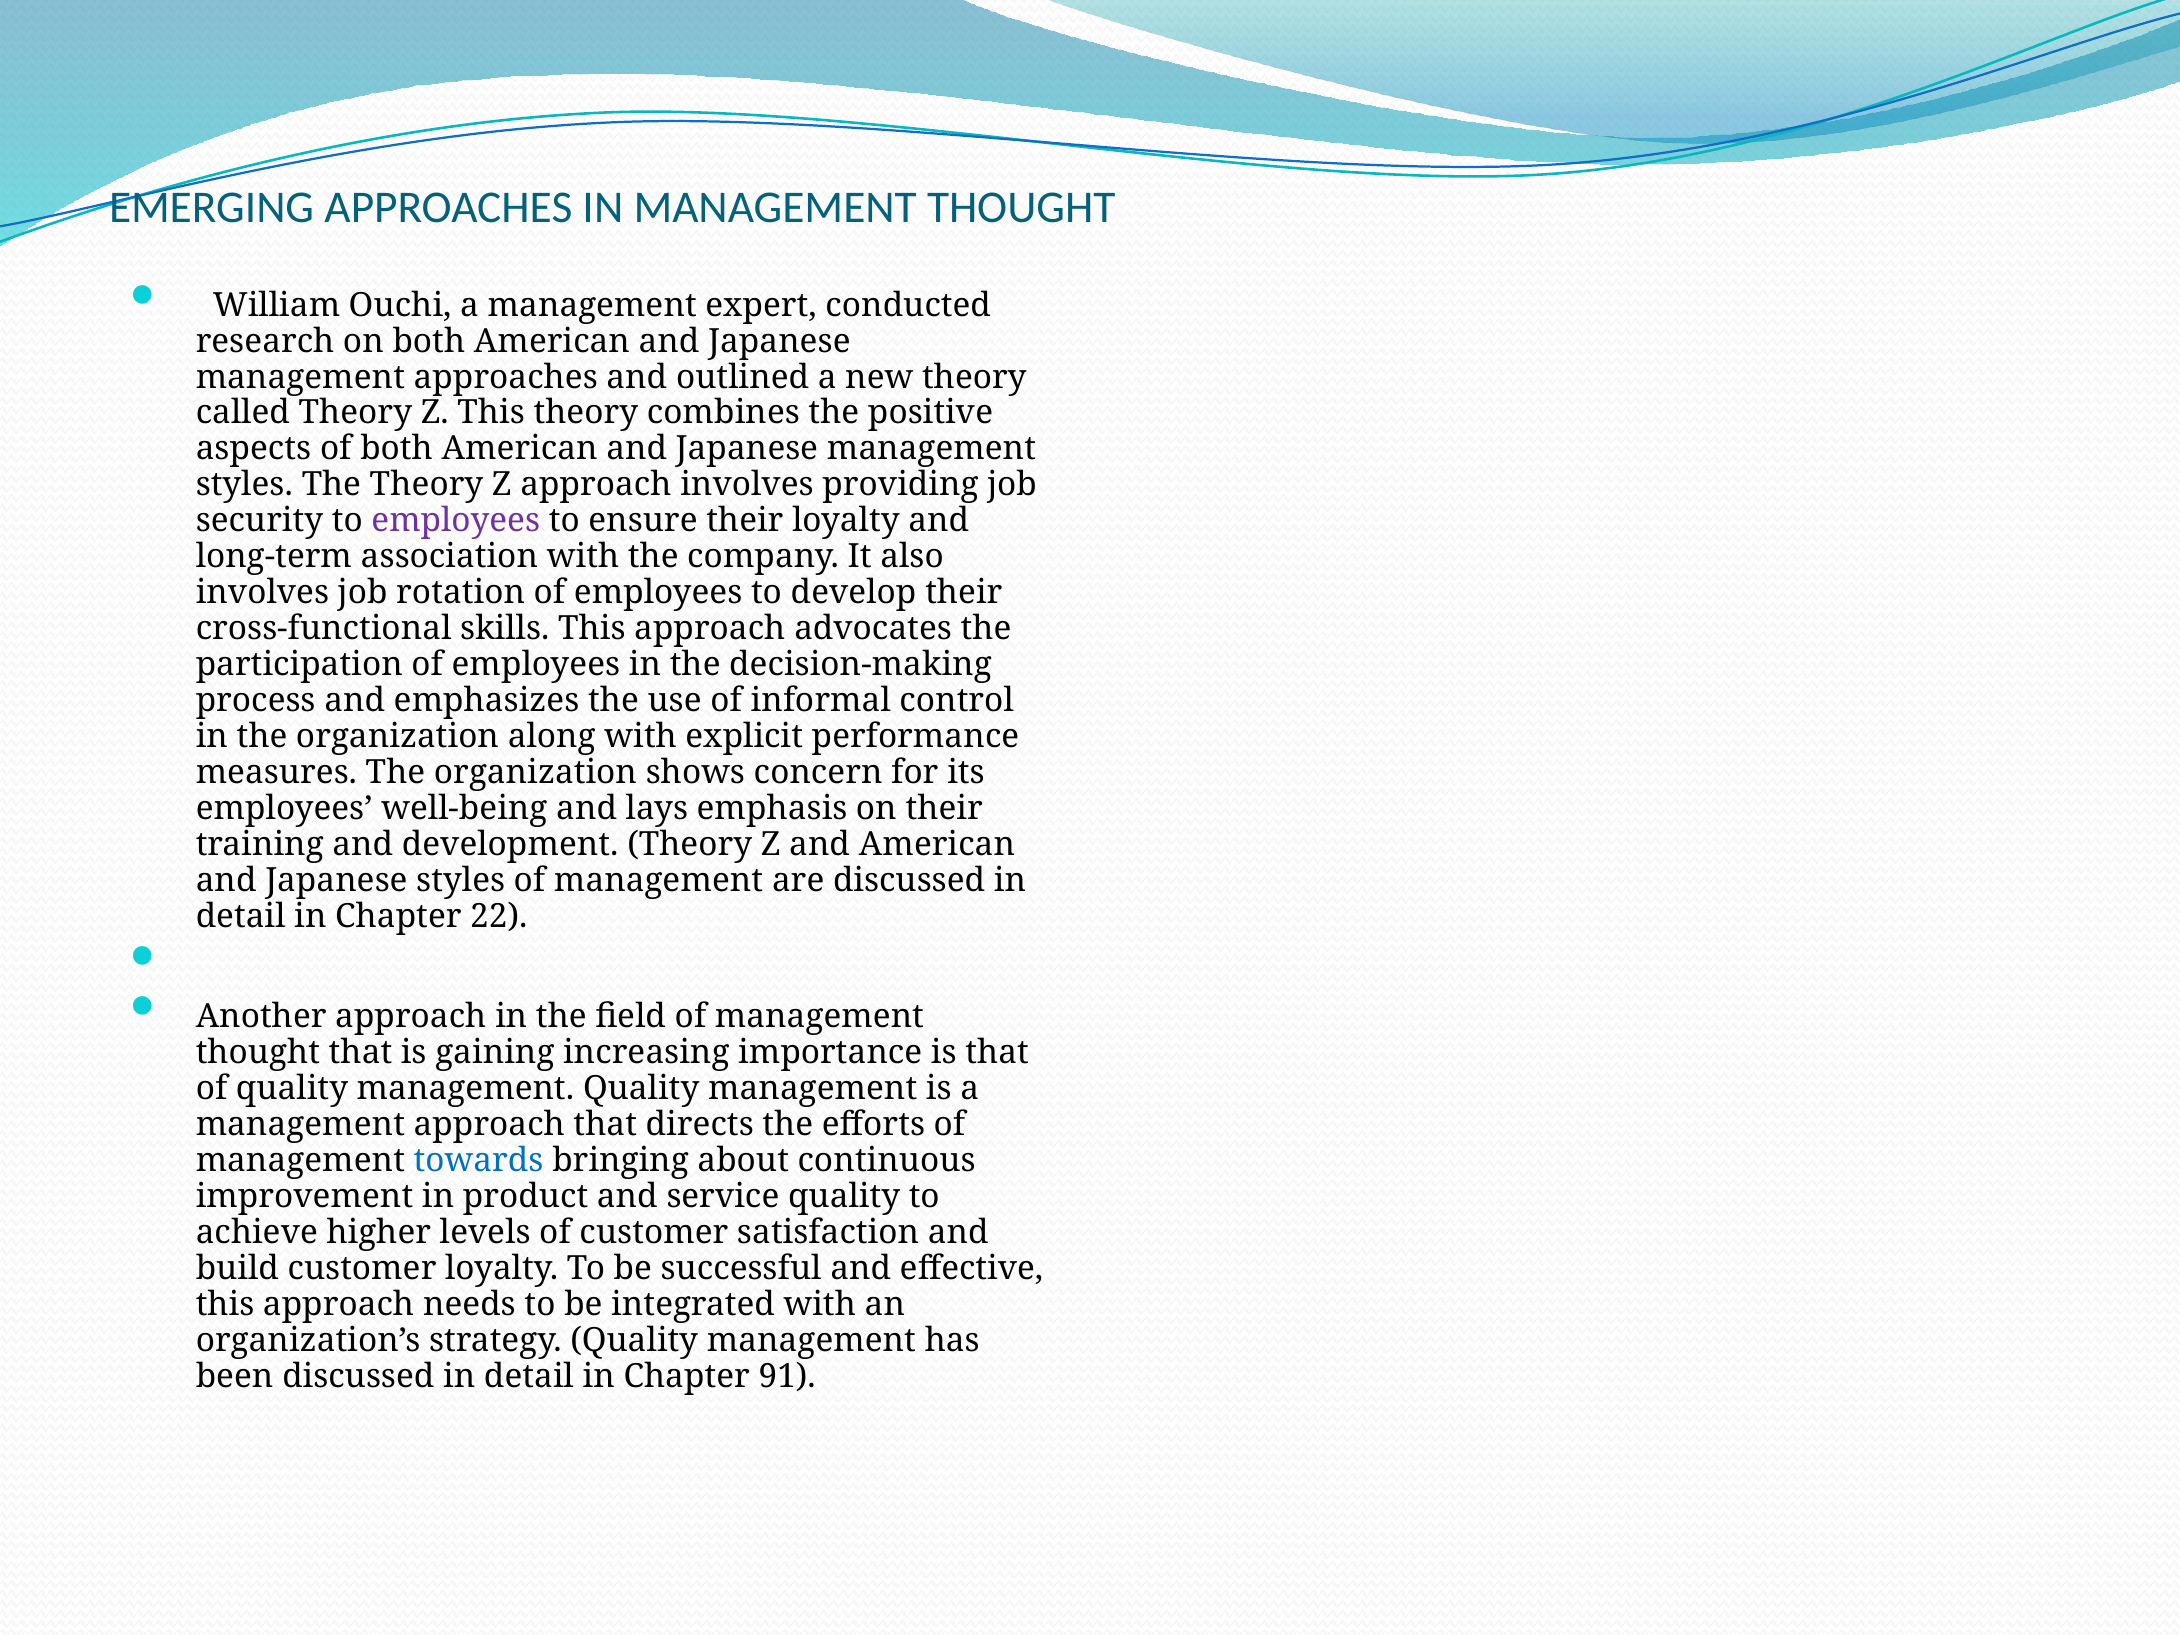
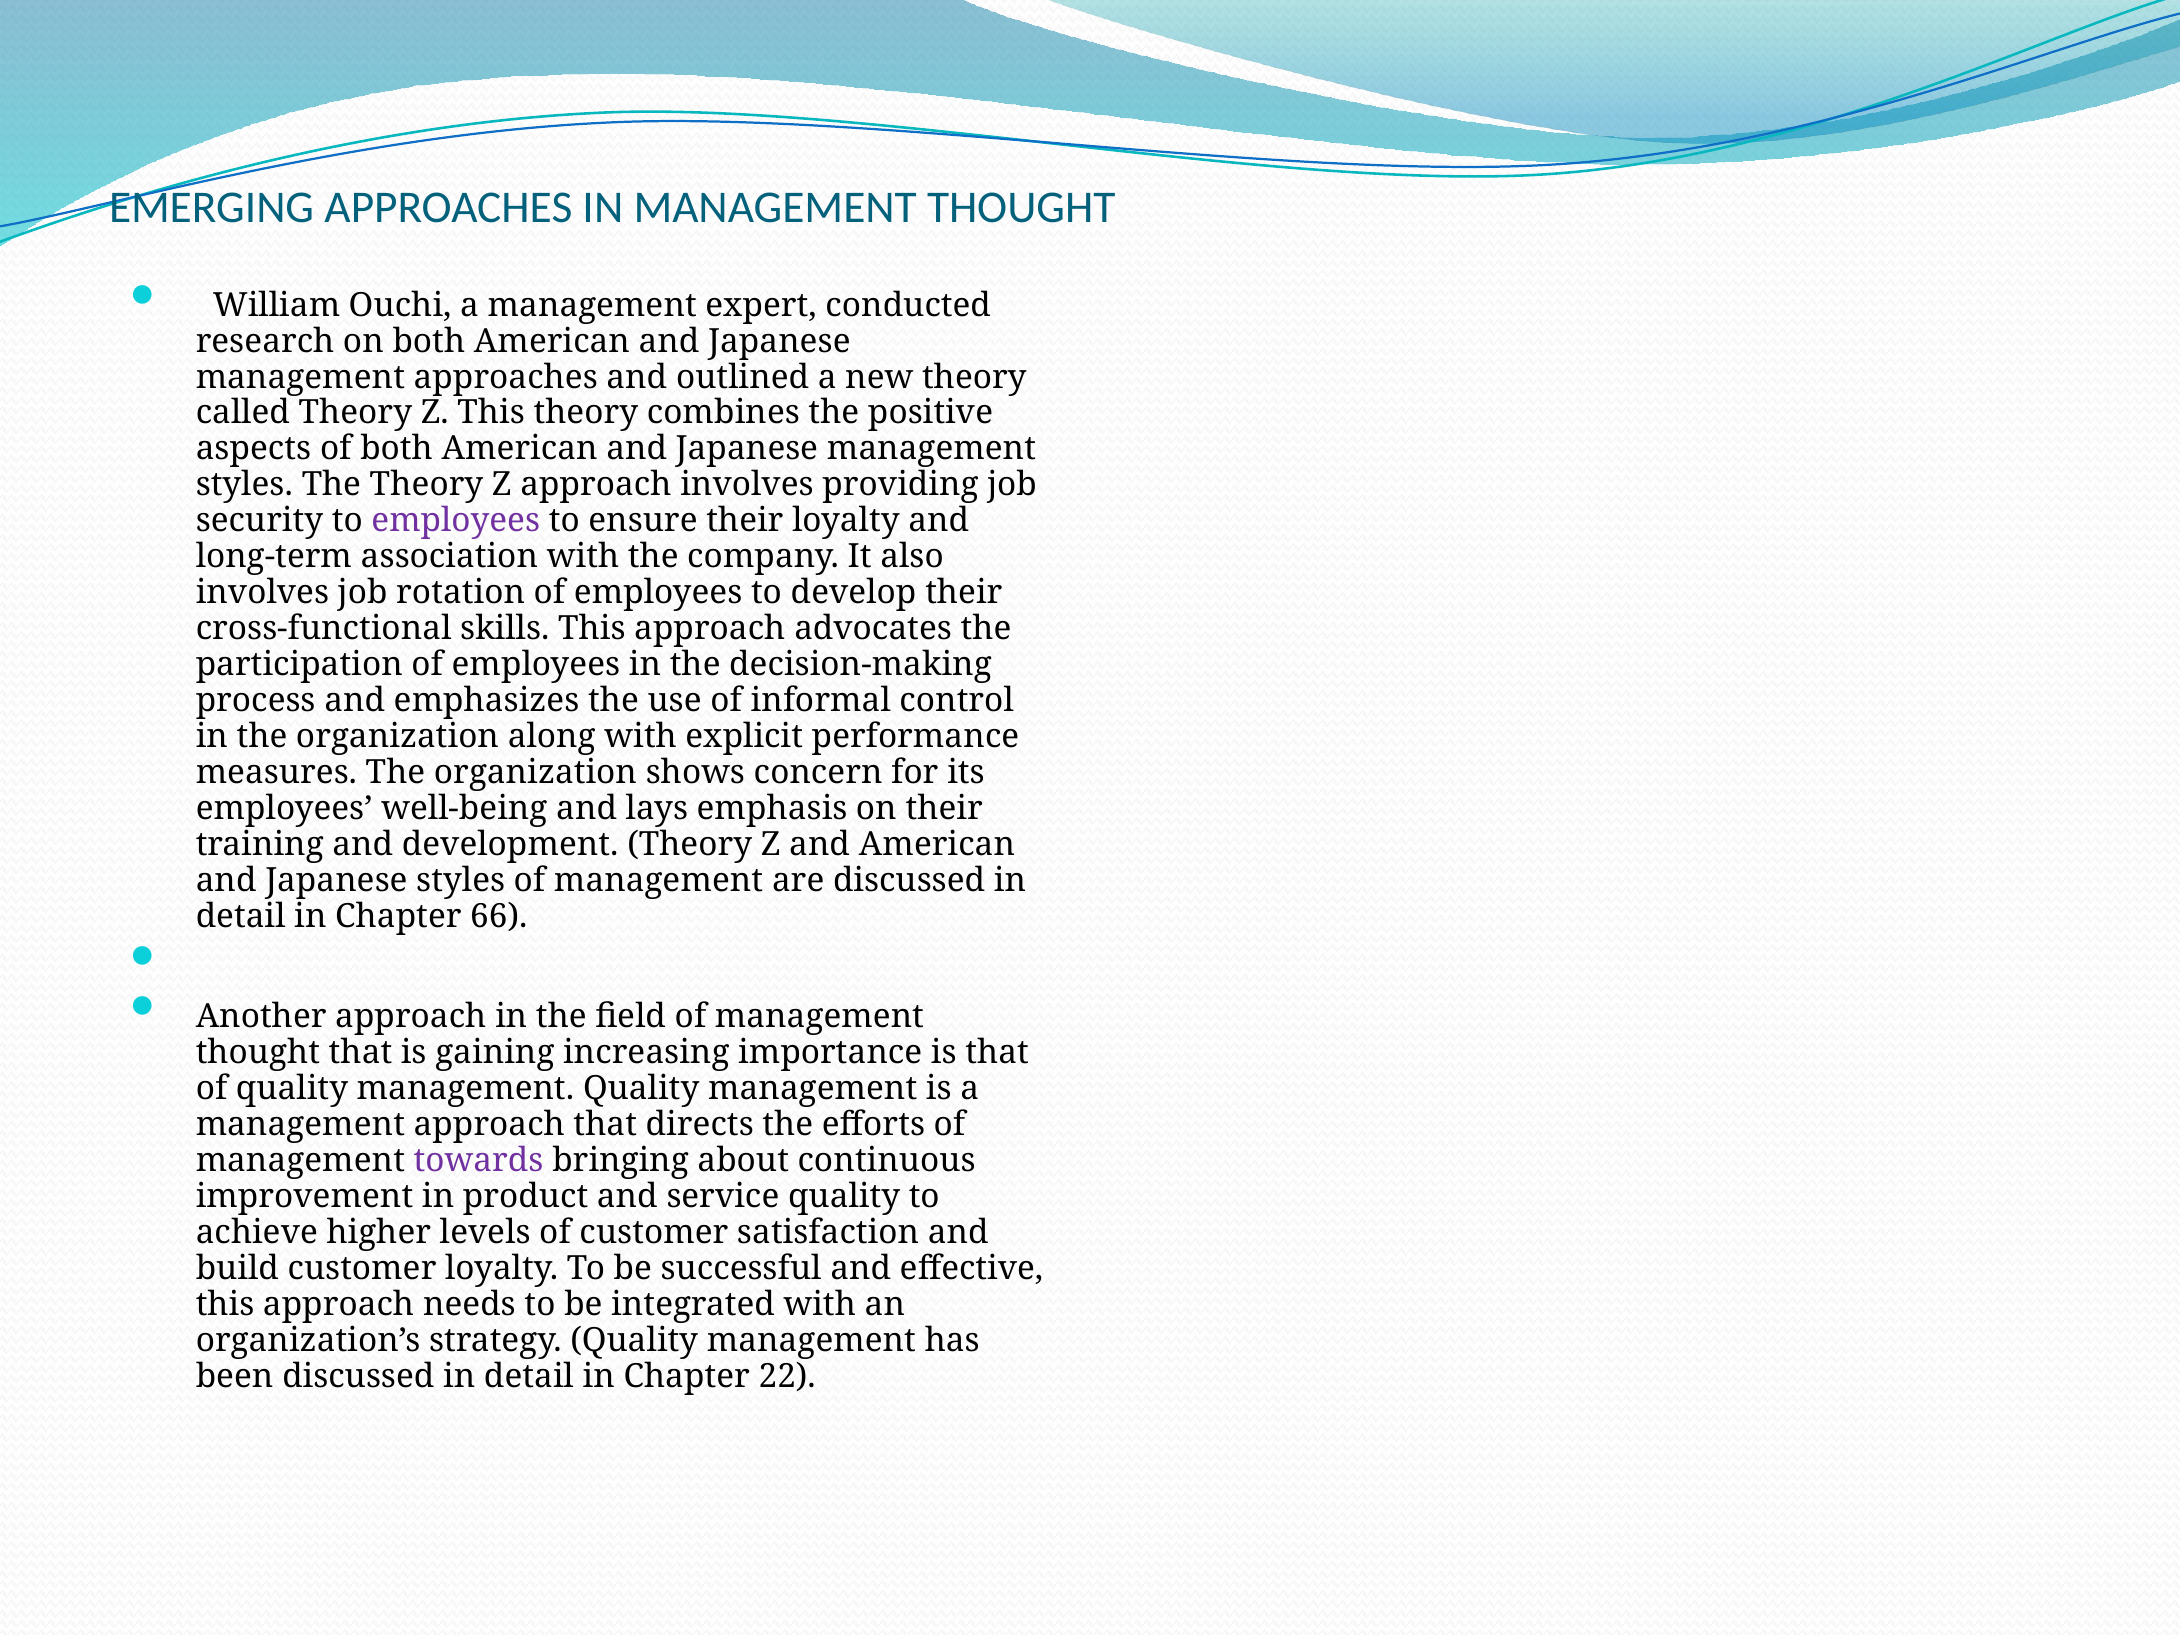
22: 22 -> 66 (499, 916)
towards colour: blue -> purple (479, 1160)
91: 91 -> 22 (787, 1376)
